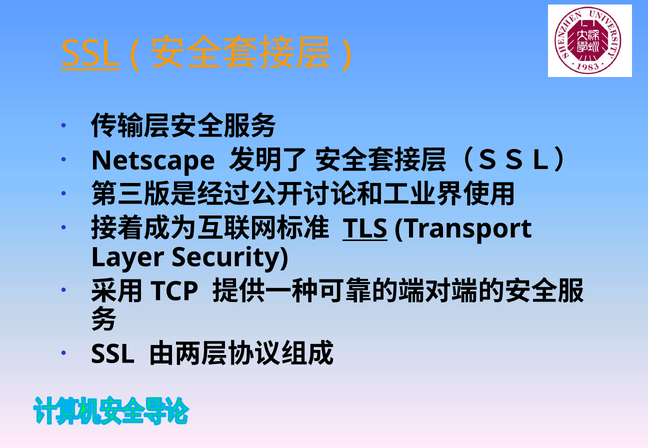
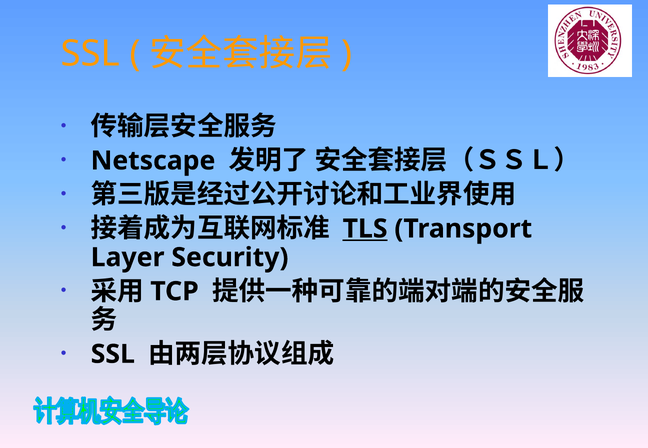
SSL underline: present -> none (90, 54)
